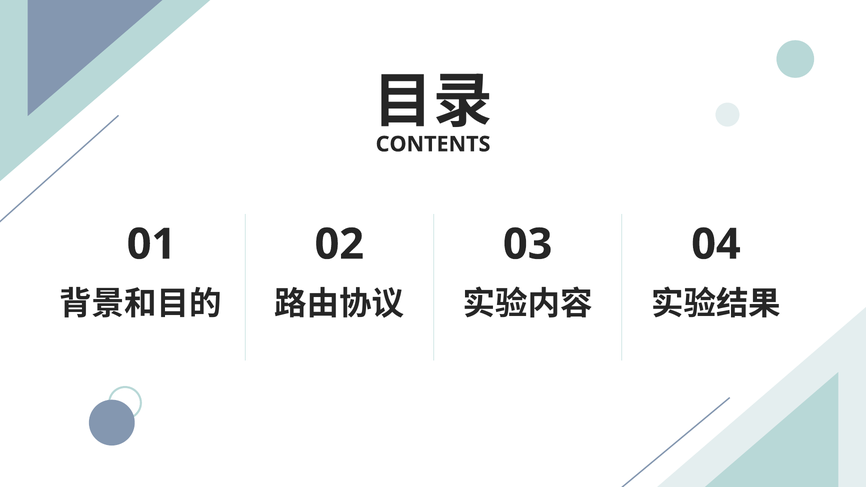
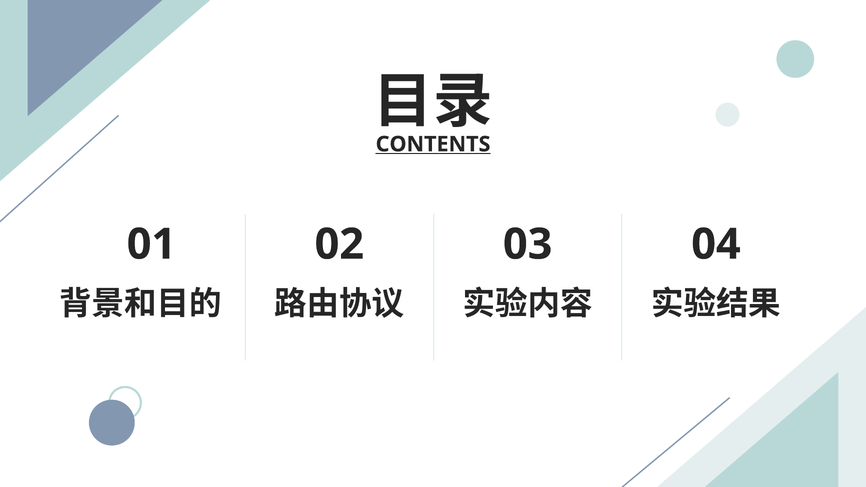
CONTENTS underline: none -> present (433, 144)
